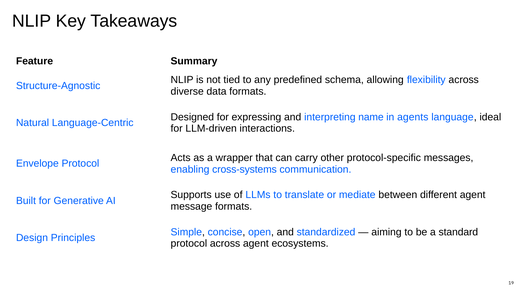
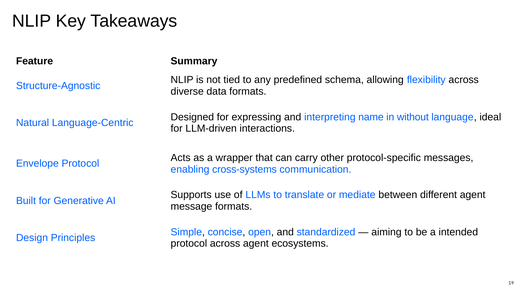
agents: agents -> without (413, 117)
standard: standard -> intended (458, 232)
